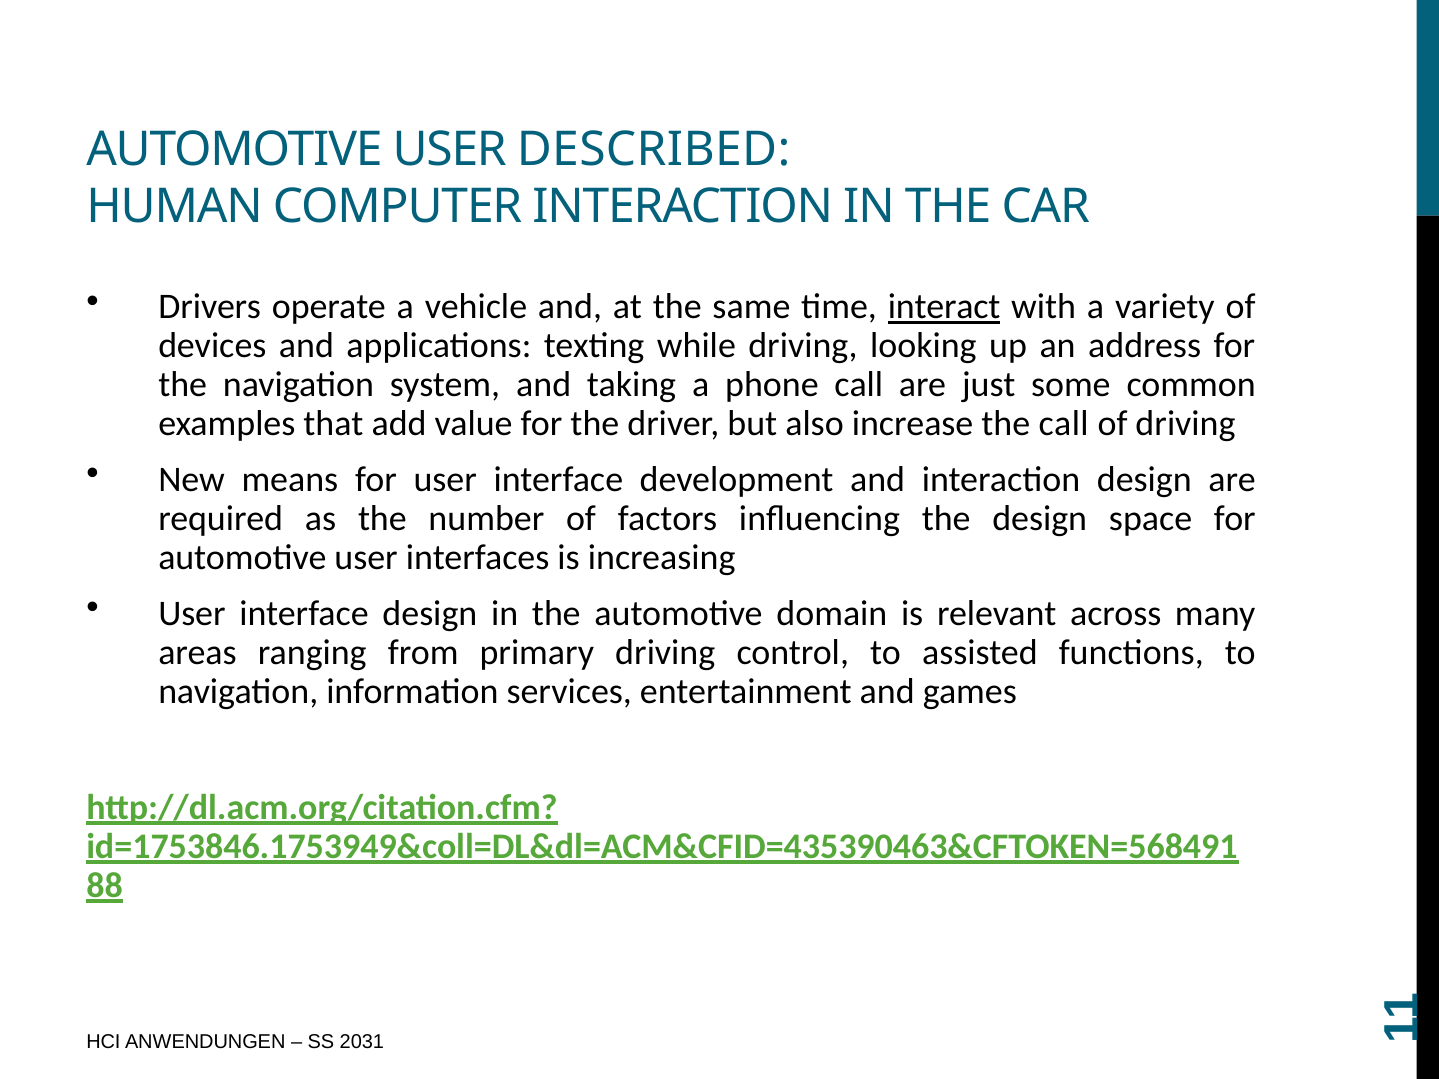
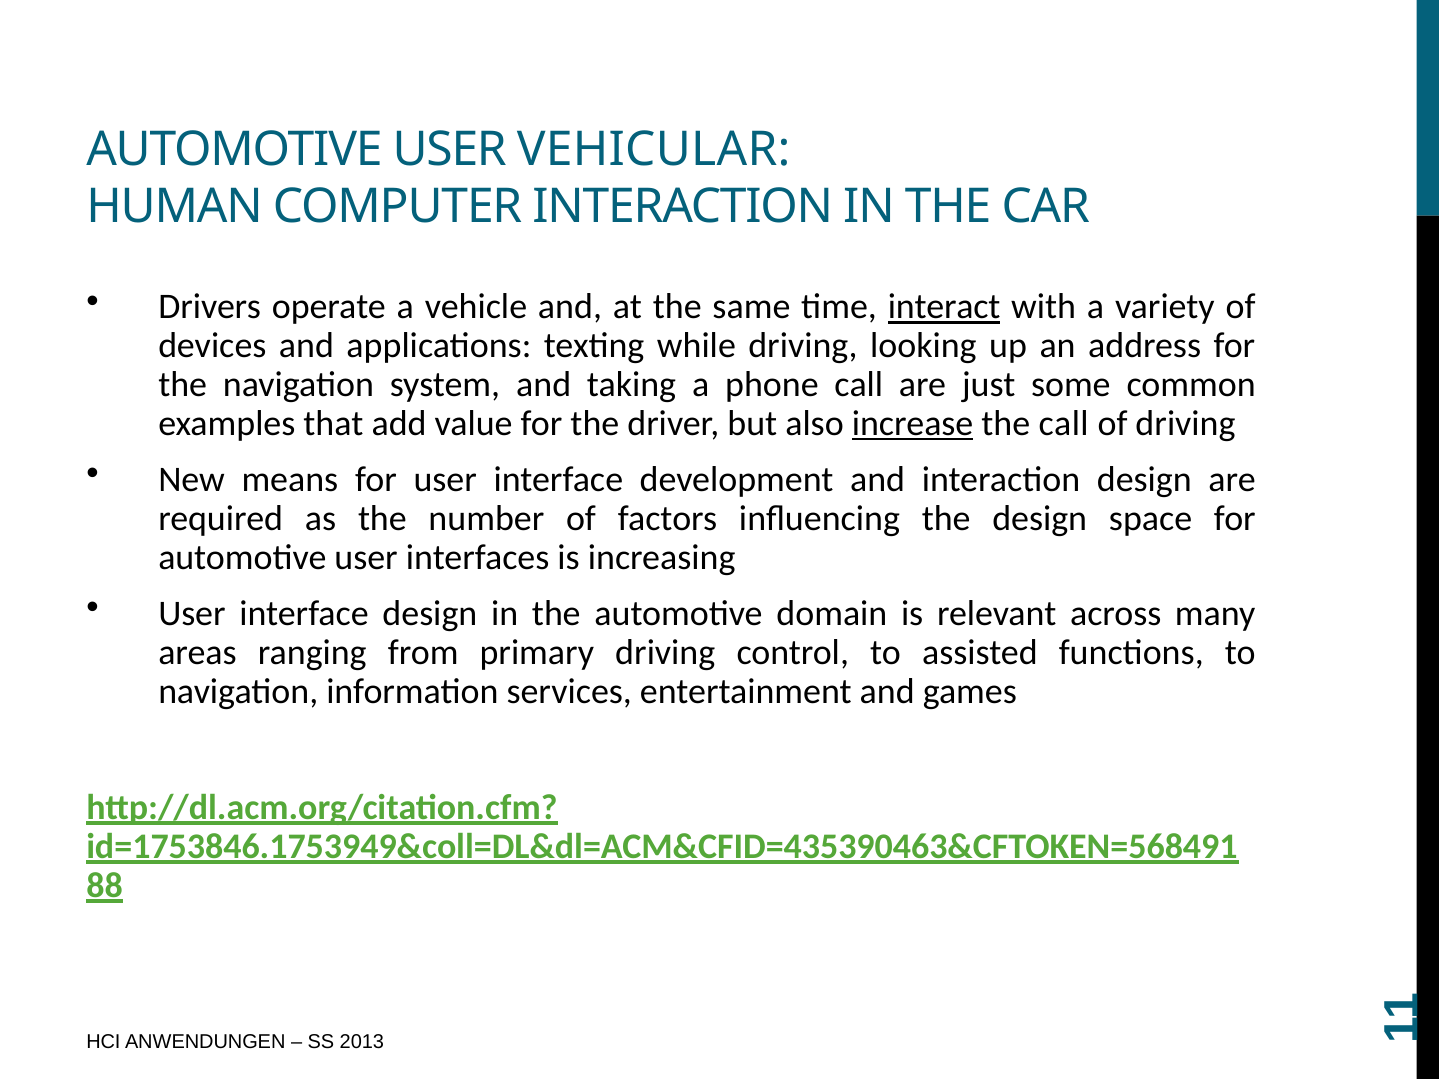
DESCRIBED: DESCRIBED -> VEHICULAR (654, 150)
increase underline: none -> present (913, 424)
2031: 2031 -> 2013 (362, 1042)
